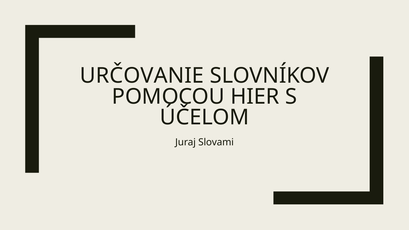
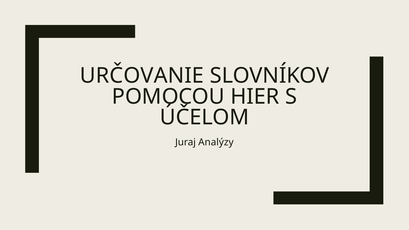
Slovami: Slovami -> Analýzy (216, 142)
